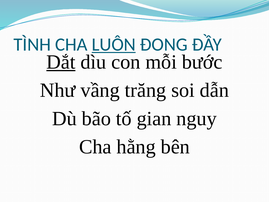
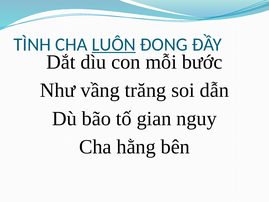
Dắt underline: present -> none (61, 62)
